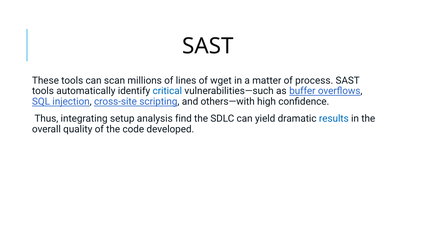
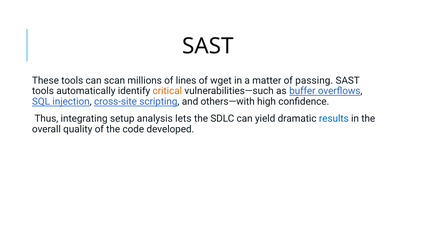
process: process -> passing (314, 81)
critical colour: blue -> orange (167, 91)
find: find -> lets (183, 119)
